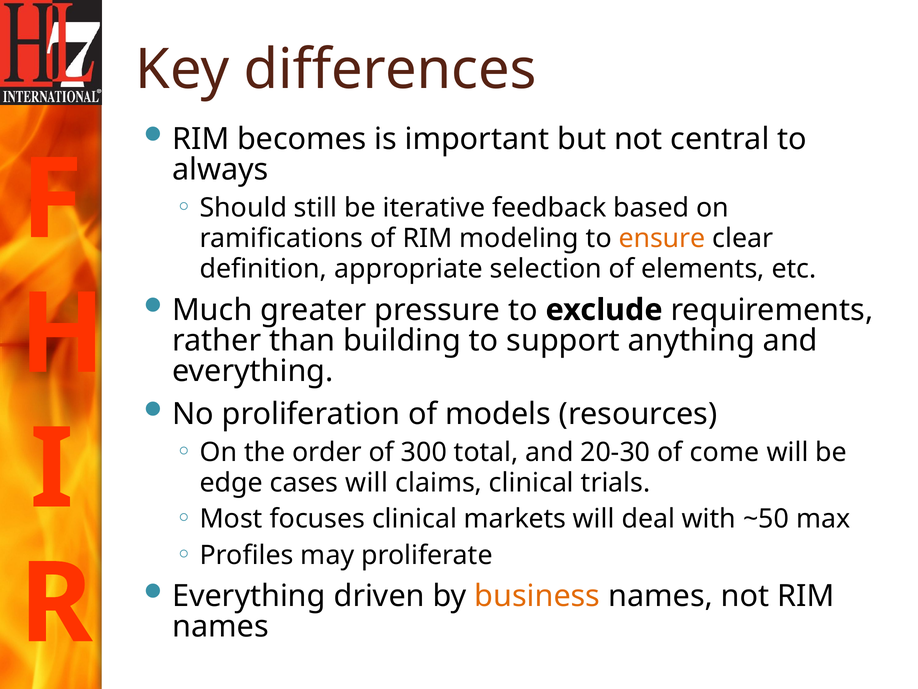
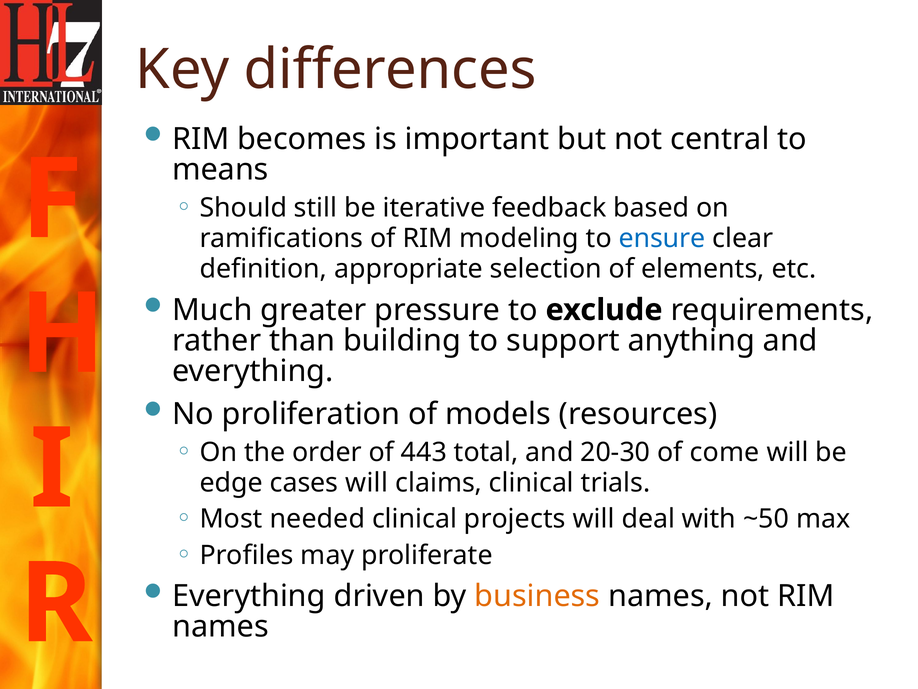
always: always -> means (220, 170)
ensure colour: orange -> blue (662, 238)
300: 300 -> 443 (424, 452)
focuses: focuses -> needed (317, 519)
markets: markets -> projects (515, 519)
